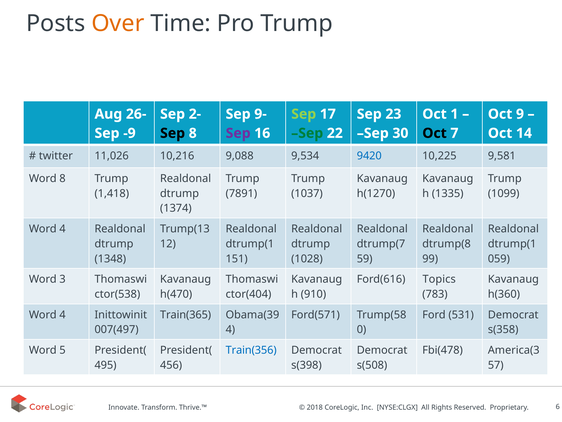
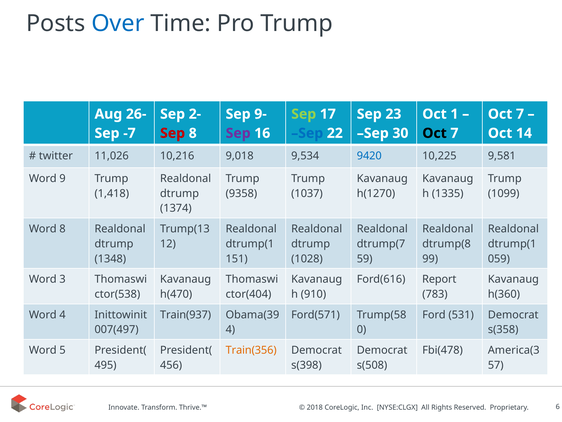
Over colour: orange -> blue (118, 24)
9: 9 -> 7 (520, 114)
-9: -9 -> -7 (129, 133)
Sep colour: black -> red (173, 133)
Sep colour: green -> blue (307, 133)
9,088: 9,088 -> 9,018 (240, 156)
Word 8: 8 -> 9 (63, 178)
7891: 7891 -> 9358 (241, 193)
4: 4 -> 8 (63, 229)
Topics: Topics -> Report (439, 279)
Train(365: Train(365 -> Train(937 (186, 314)
Train(356 colour: blue -> orange (251, 350)
